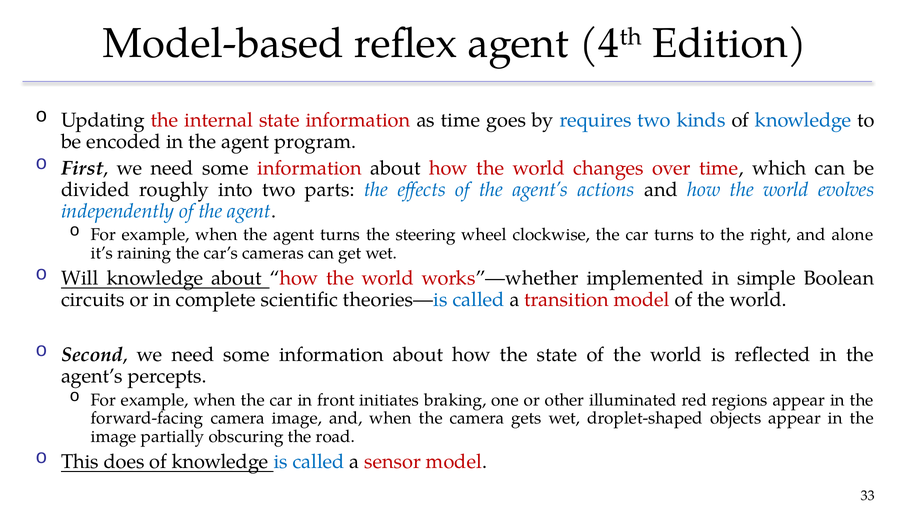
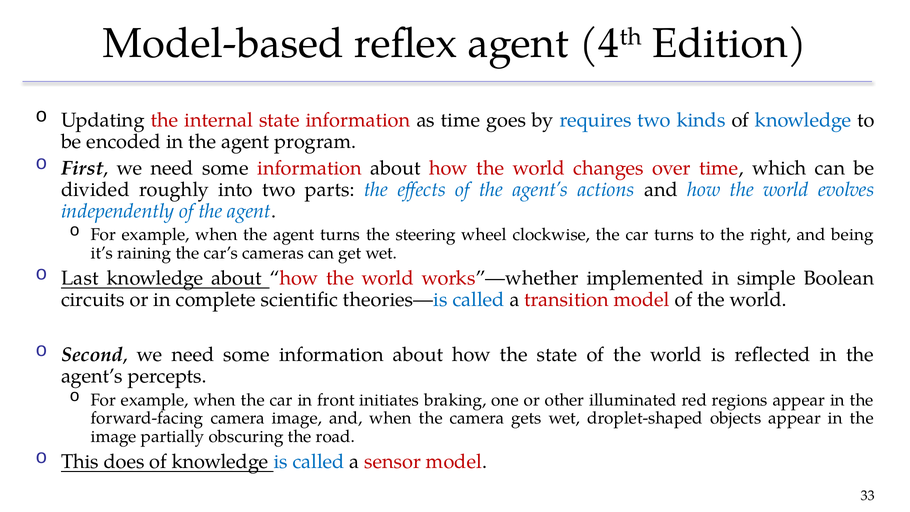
alone: alone -> being (852, 235)
Will: Will -> Last (80, 278)
